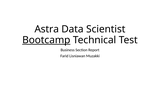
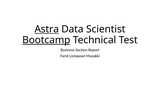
Astra underline: none -> present (47, 29)
